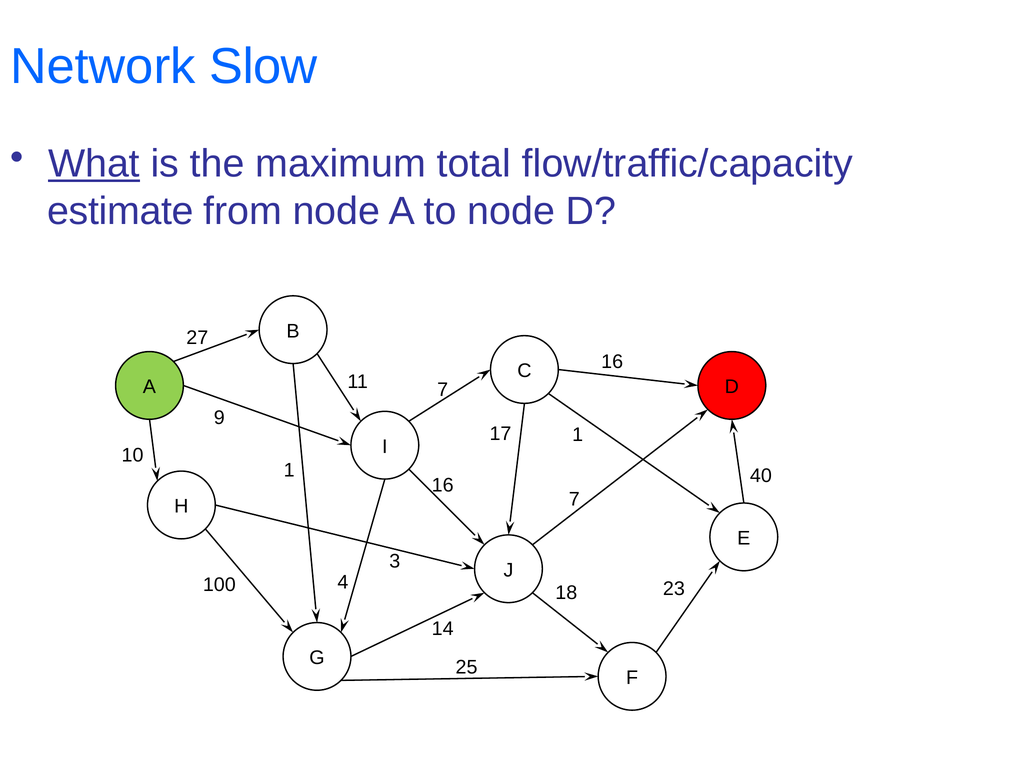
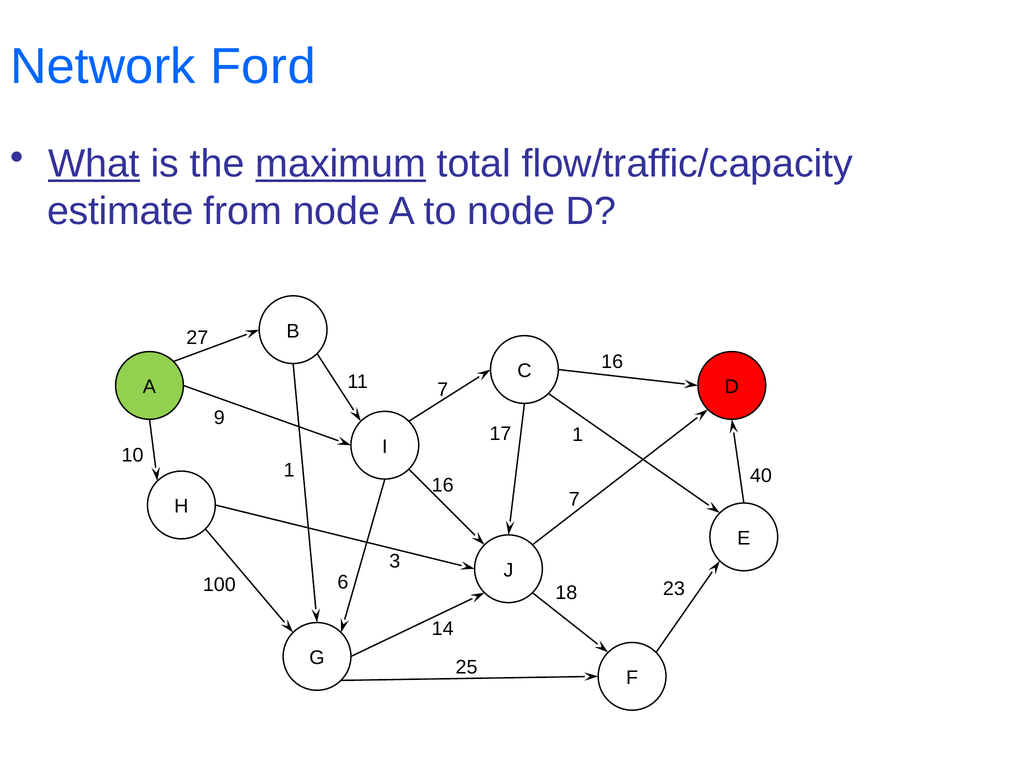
Slow: Slow -> Ford (263, 67)
maximum underline: none -> present (341, 164)
4: 4 -> 6 (343, 583)
